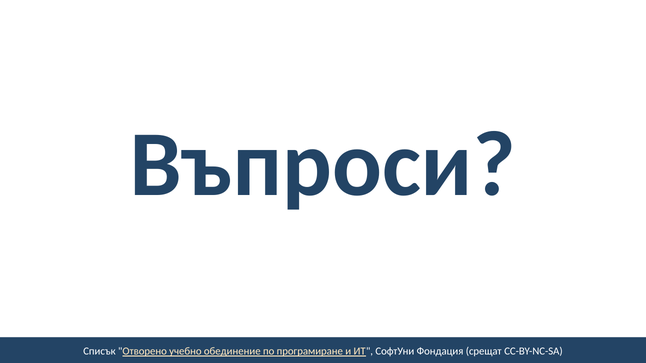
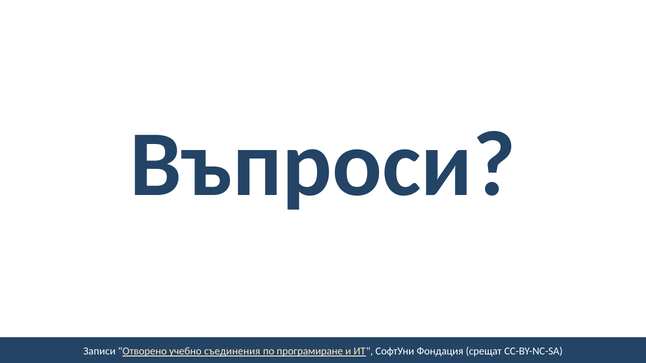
Списък: Списък -> Записи (99, 352)
обединение: обединение -> съединения (232, 352)
